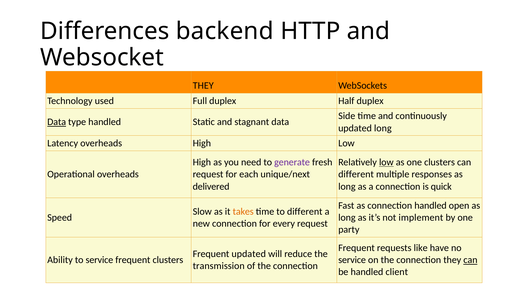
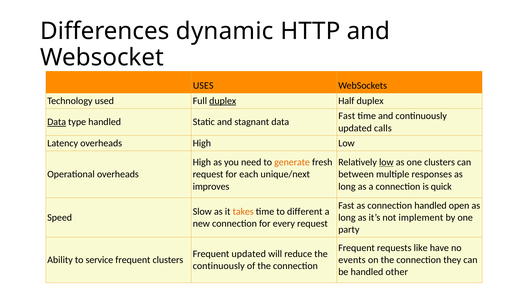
backend: backend -> dynamic (225, 31)
THEY: THEY -> USES (203, 86)
duplex underline: none -> present (223, 101)
Side: Side -> Fast (347, 116)
updated long: long -> calls (383, 128)
generate colour: purple -> orange (292, 162)
different: different -> between (356, 174)
delivered: delivered -> improves (211, 186)
service: service -> events (352, 260)
can underline: present -> none (470, 260)
transmission: transmission -> continuously (219, 266)
client: client -> other (397, 272)
